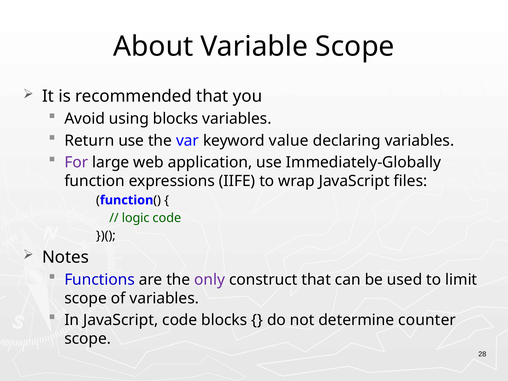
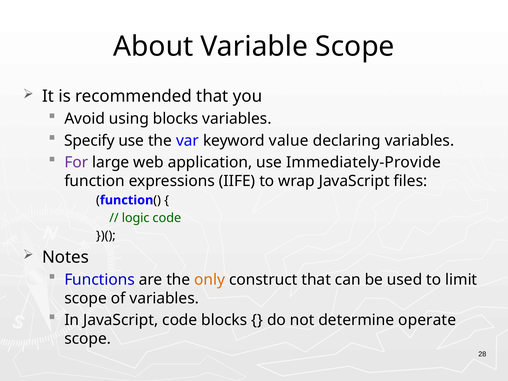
Return: Return -> Specify (89, 141)
Immediately-Globally: Immediately-Globally -> Immediately-Provide (363, 162)
only colour: purple -> orange (210, 280)
counter: counter -> operate (427, 320)
